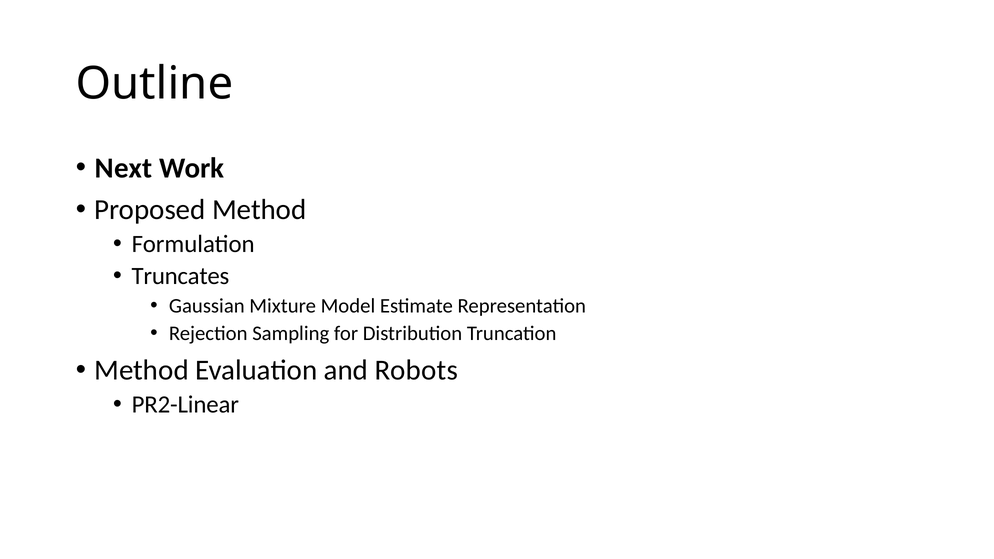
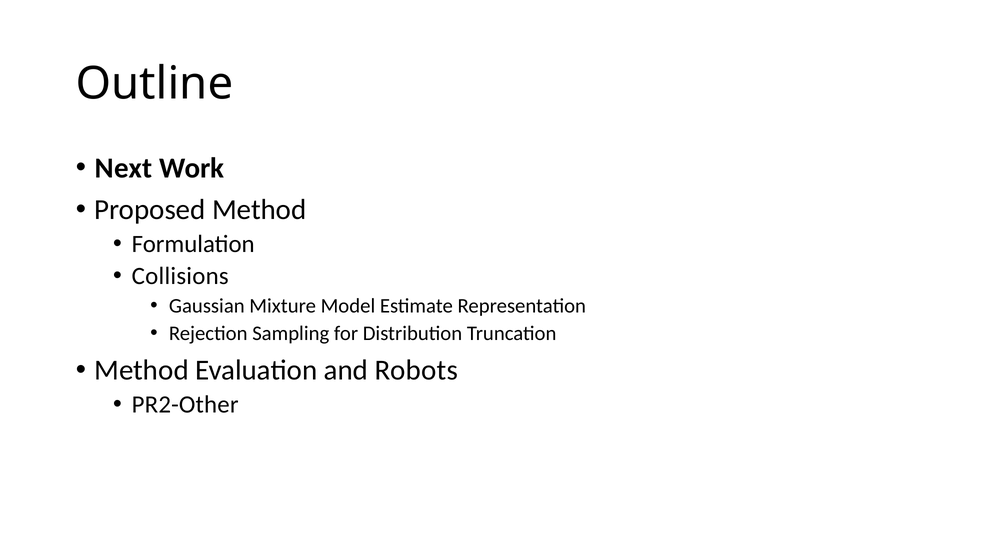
Truncates: Truncates -> Collisions (180, 276)
PR2-Linear: PR2-Linear -> PR2-Other (185, 405)
